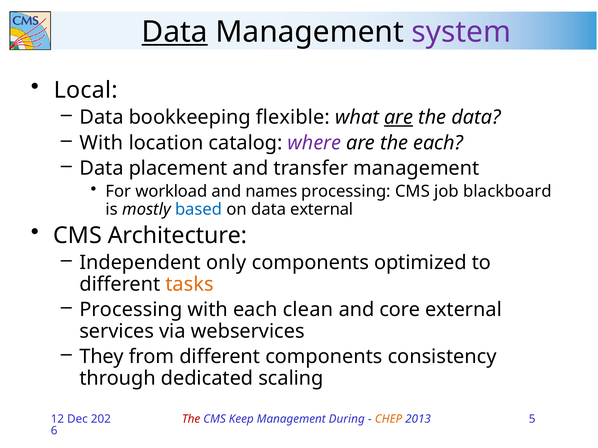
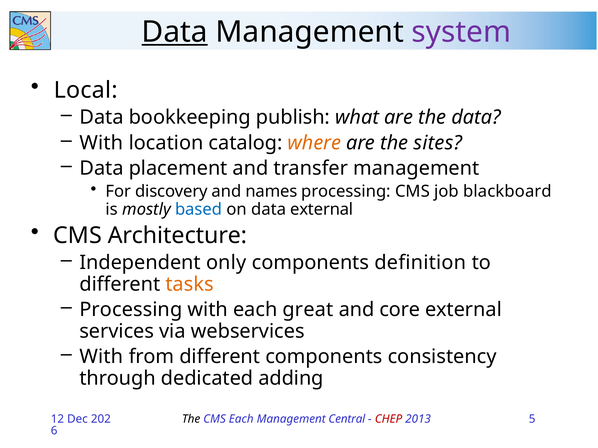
flexible: flexible -> publish (293, 117)
are underline: present -> none (399, 117)
where colour: purple -> orange (314, 143)
the each: each -> sites (438, 143)
workload: workload -> discovery (171, 192)
optimized: optimized -> definition (420, 263)
clean: clean -> great (308, 310)
They: They -> With (101, 357)
scaling: scaling -> adding (291, 379)
The colour: red -> black (191, 419)
CMS Keep: Keep -> Each (241, 419)
During: During -> Central (347, 419)
CHEP colour: orange -> red (389, 419)
